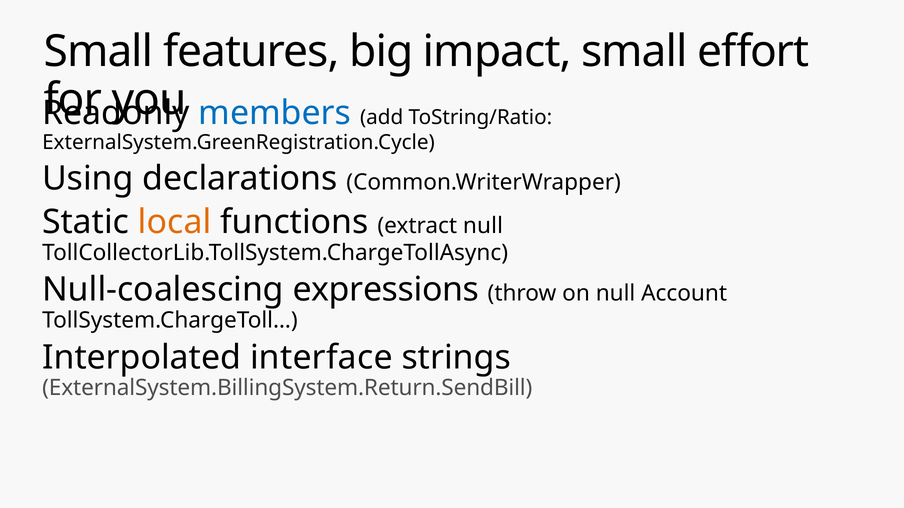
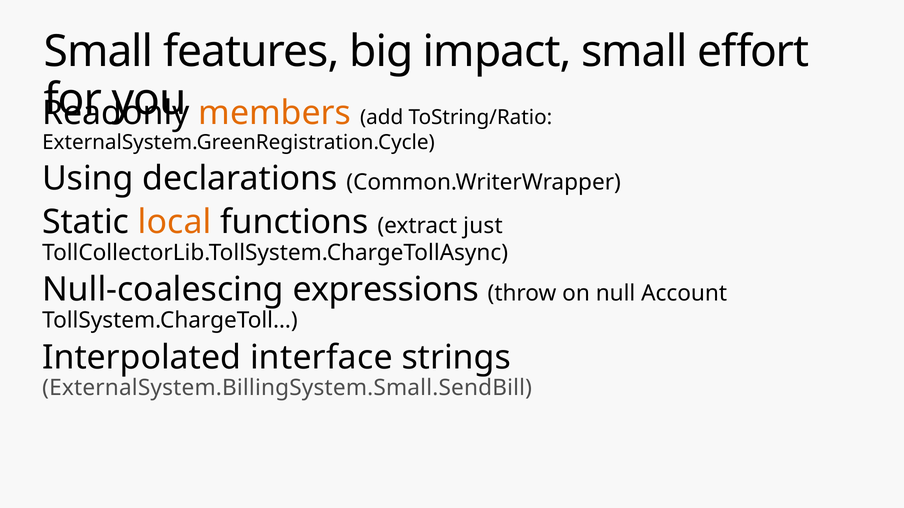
members colour: blue -> orange (275, 113)
extract null: null -> just (483, 226)
ExternalSystem.BillingSystem.Return.SendBill: ExternalSystem.BillingSystem.Return.SendBill -> ExternalSystem.BillingSystem.Small.SendBill (287, 388)
